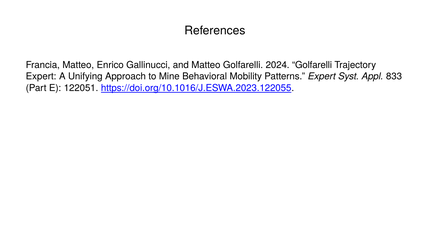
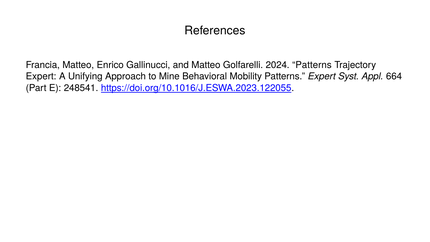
2024 Golfarelli: Golfarelli -> Patterns (312, 65)
833: 833 -> 664 (394, 76)
122051: 122051 -> 248541 (81, 88)
